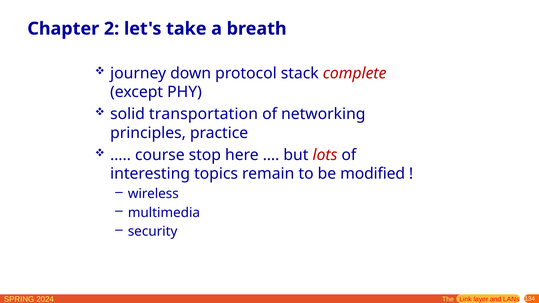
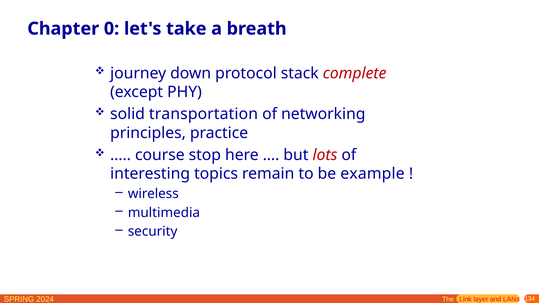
2: 2 -> 0 (112, 29)
modified: modified -> example (373, 174)
